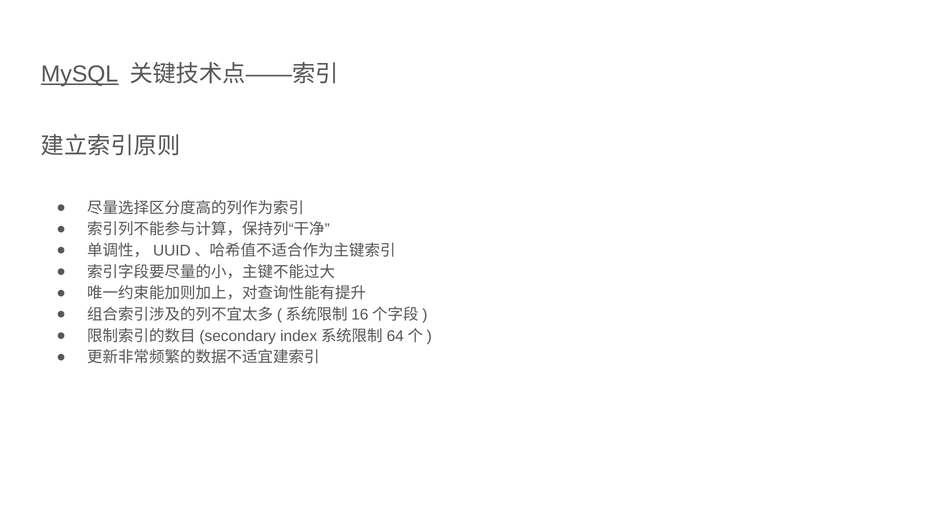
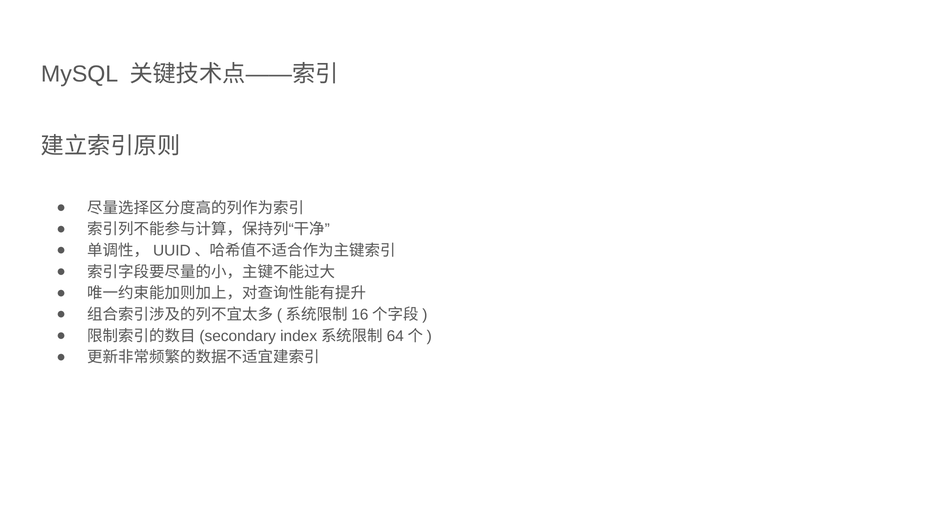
MySQL underline: present -> none (80, 74)
